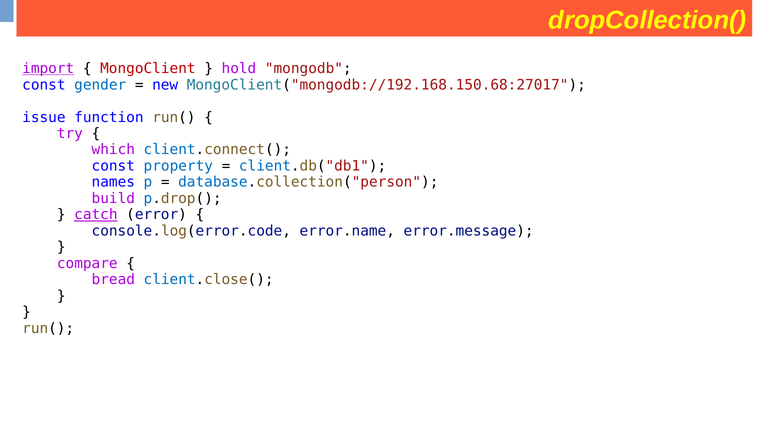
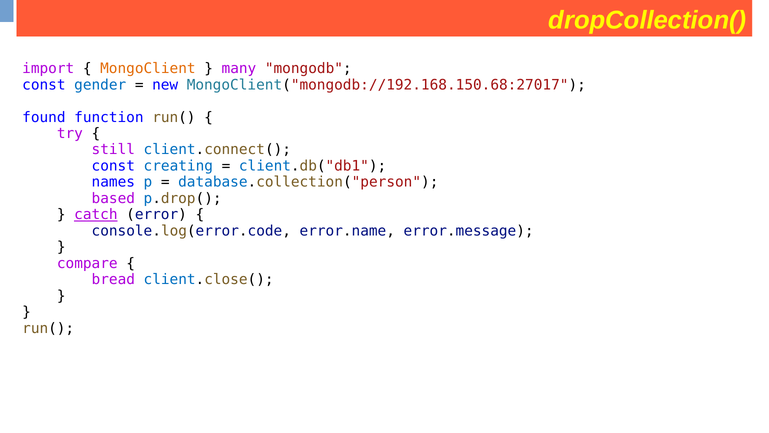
import underline: present -> none (48, 69)
MongoClient colour: red -> orange (148, 69)
hold: hold -> many (239, 69)
issue: issue -> found (44, 117)
which: which -> still (113, 150)
property: property -> creating (178, 166)
build: build -> based (113, 198)
